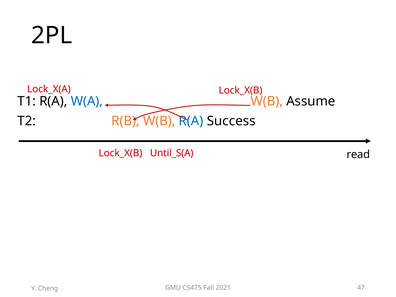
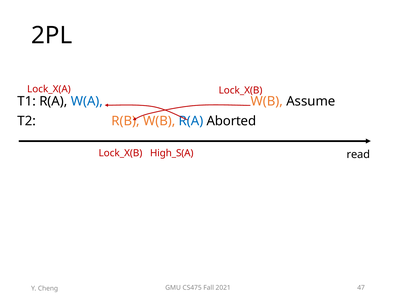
Success: Success -> Aborted (231, 121)
Until_S(A: Until_S(A -> High_S(A (172, 153)
